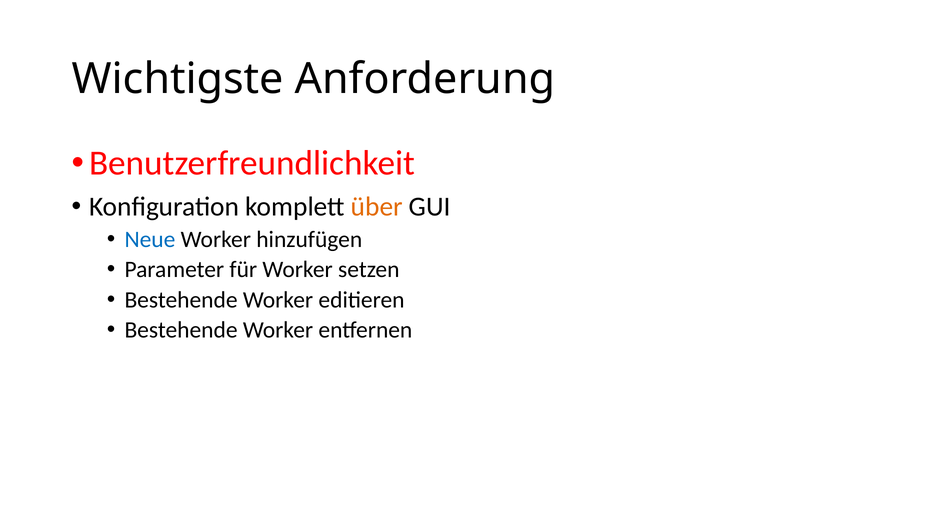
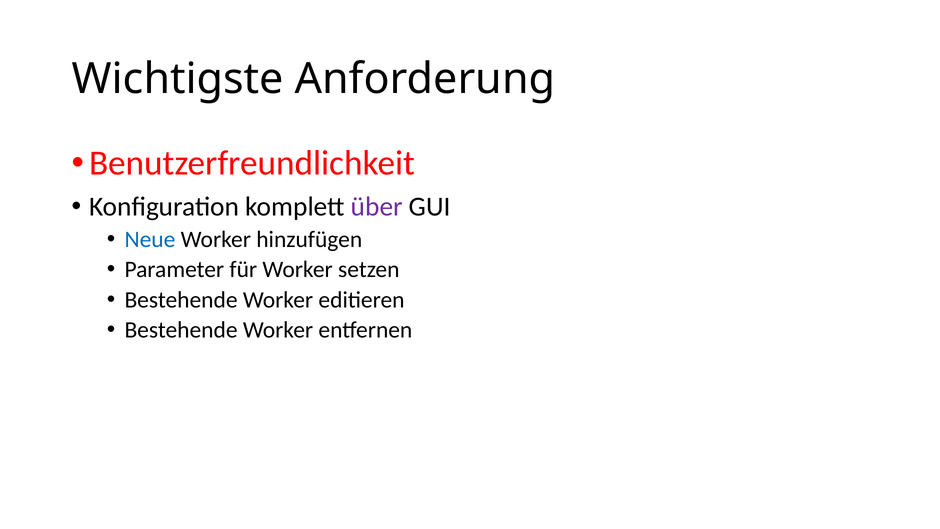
über colour: orange -> purple (377, 207)
